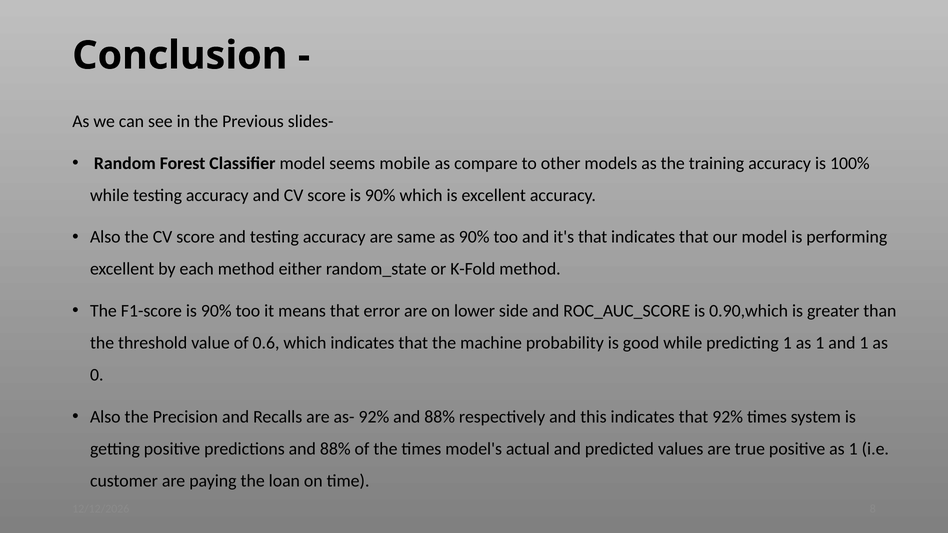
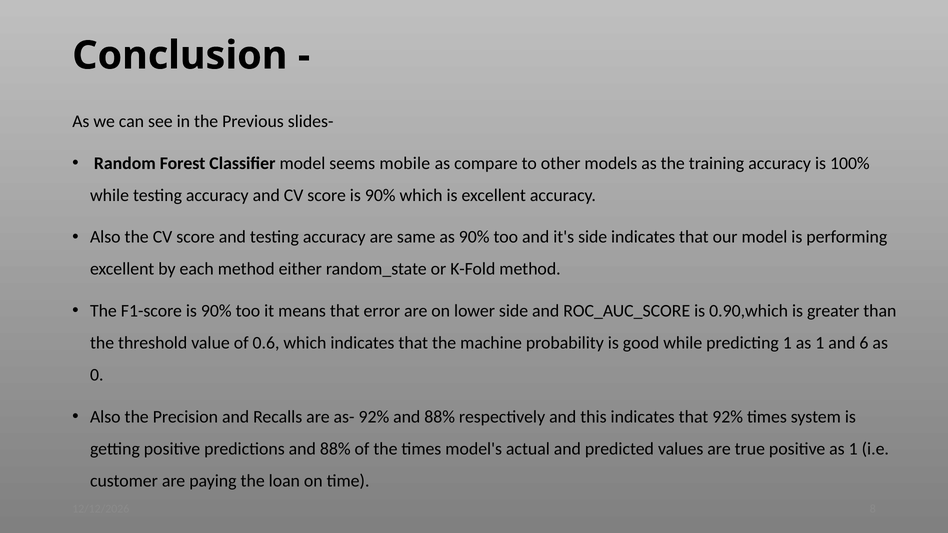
it's that: that -> side (593, 237)
and 1: 1 -> 6 (864, 343)
